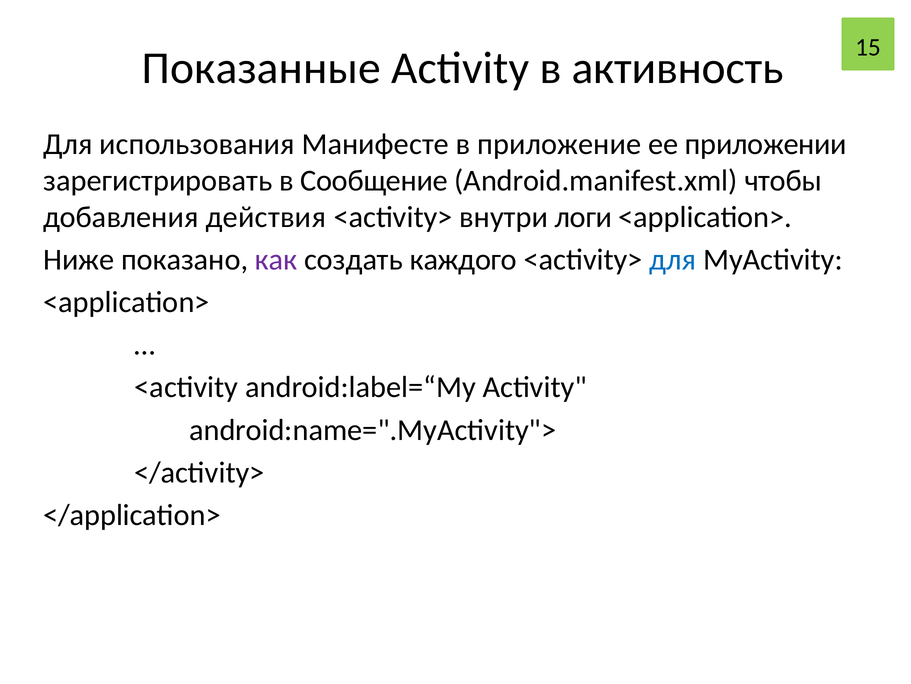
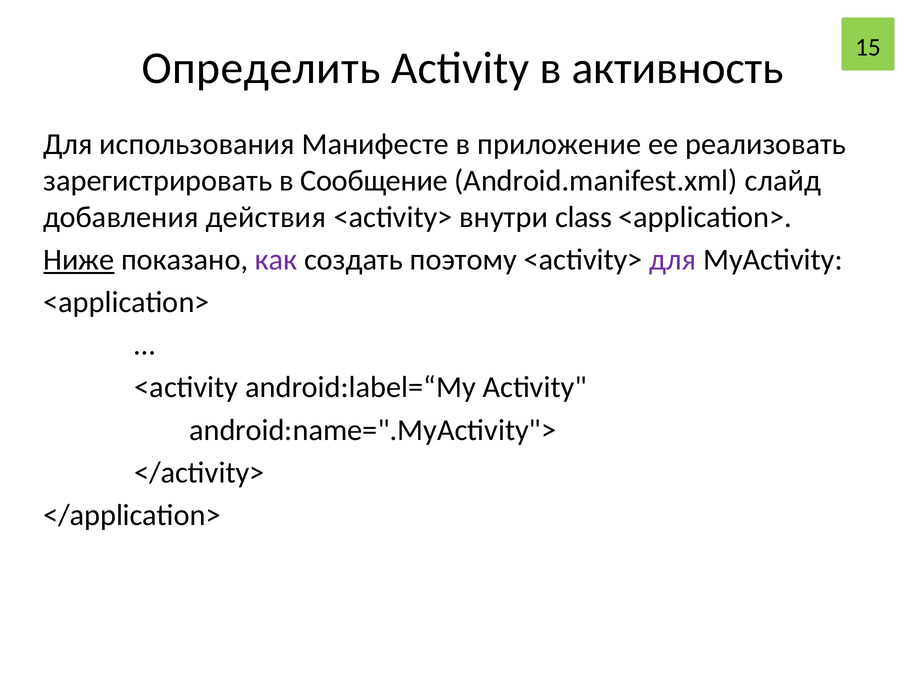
Показанные: Показанные -> Определить (261, 68)
приложении: приложении -> реализовать (766, 144)
чтобы: чтобы -> слайд (783, 181)
логи: логи -> class (584, 217)
Ниже underline: none -> present (79, 260)
каждого: каждого -> поэтому (463, 260)
для colour: blue -> purple (673, 260)
